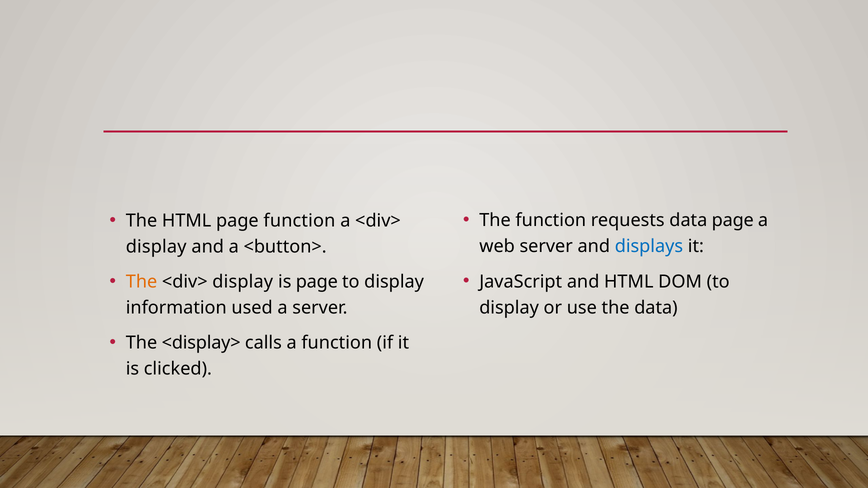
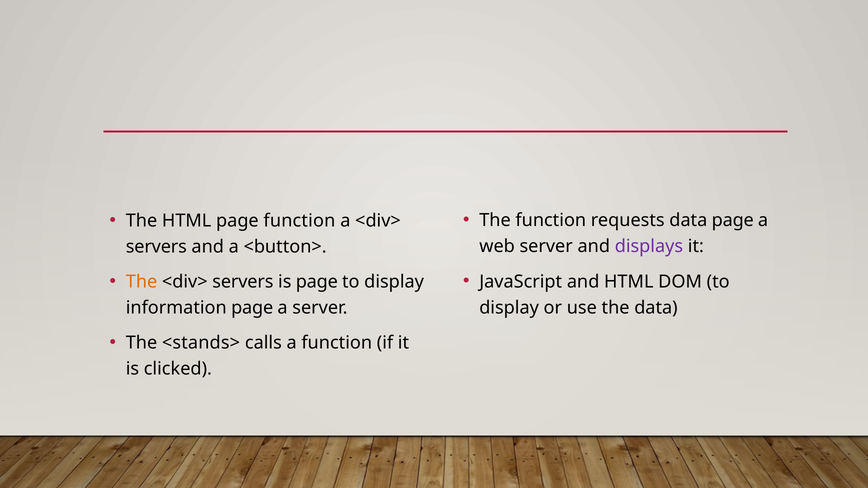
displays colour: blue -> purple (649, 247)
display: display -> servers (156, 247)
display: display -> servers (243, 282)
information used: used -> page (252, 308)
<display>: <display> -> <stands> (201, 343)
